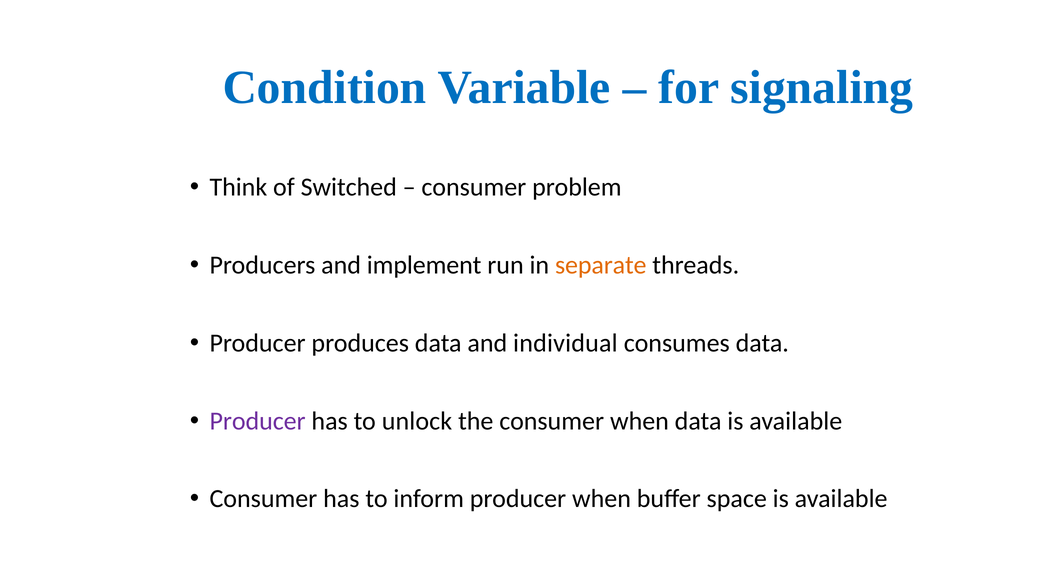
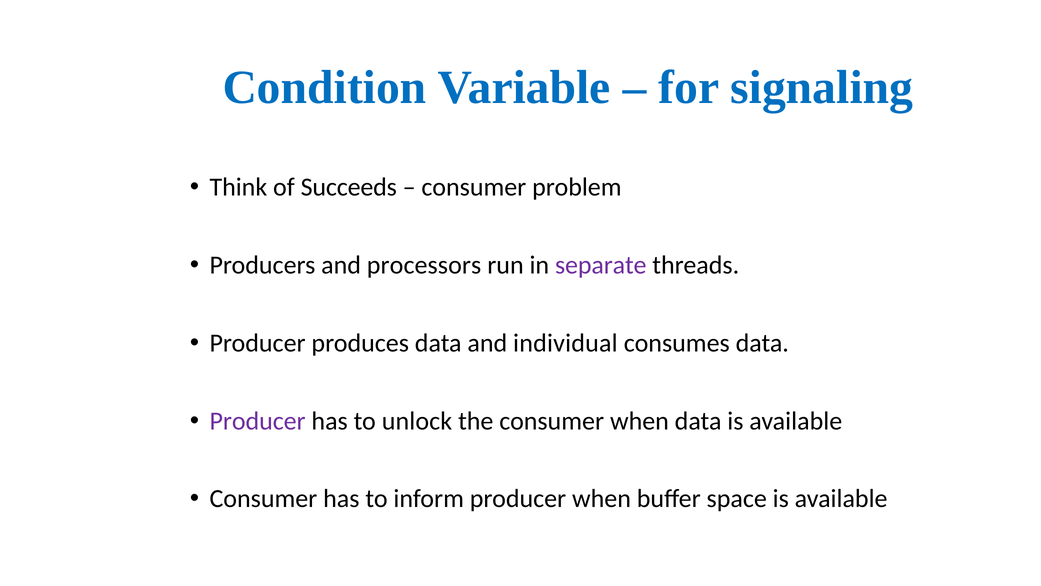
Switched: Switched -> Succeeds (349, 187)
implement: implement -> processors (424, 265)
separate colour: orange -> purple (601, 265)
